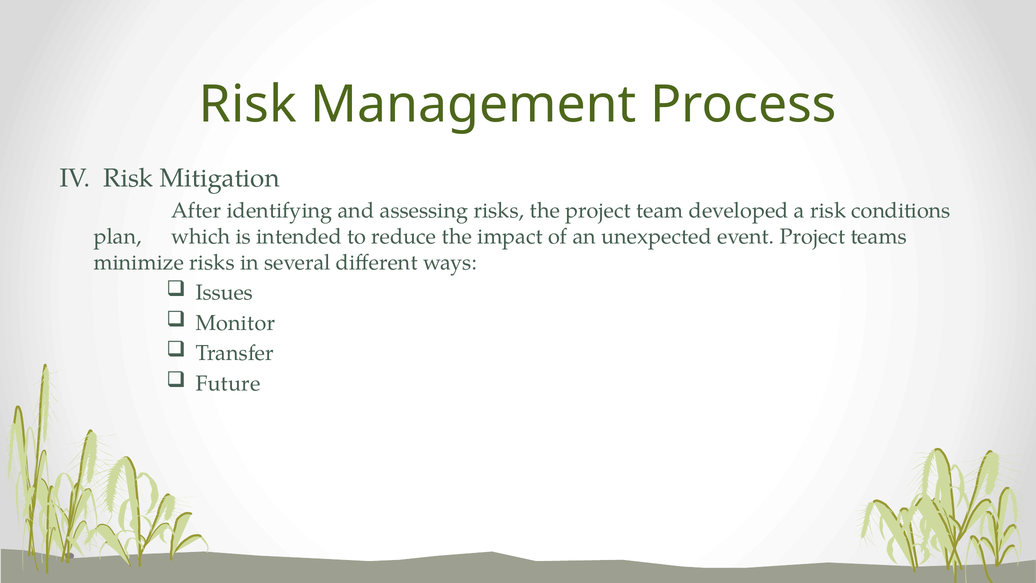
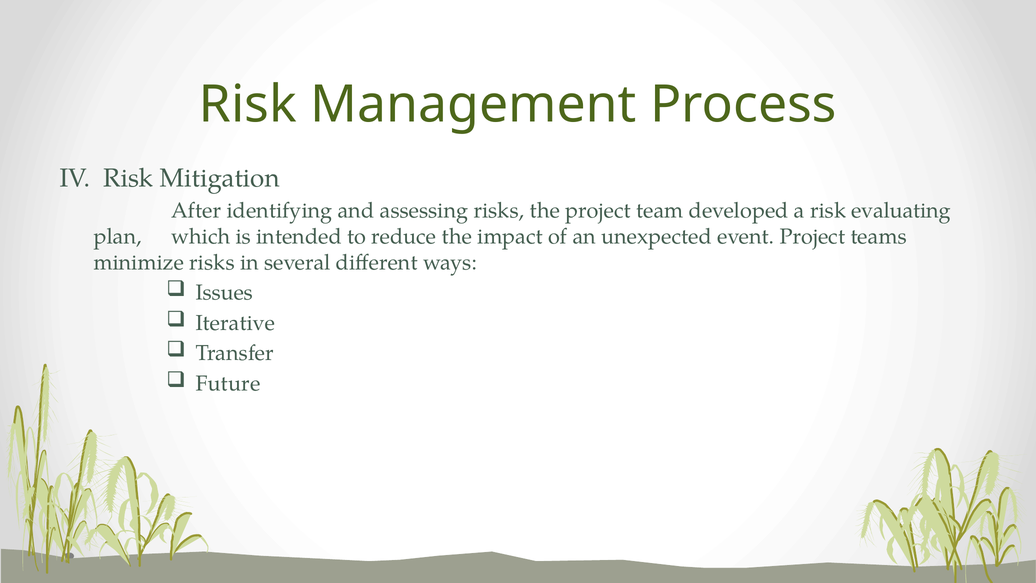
conditions: conditions -> evaluating (901, 211)
Monitor: Monitor -> Iterative (235, 323)
